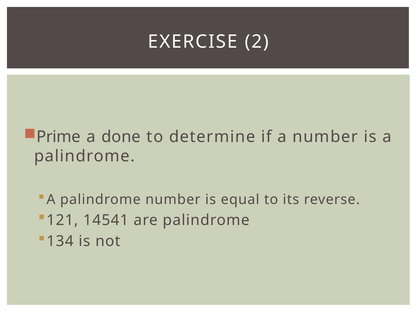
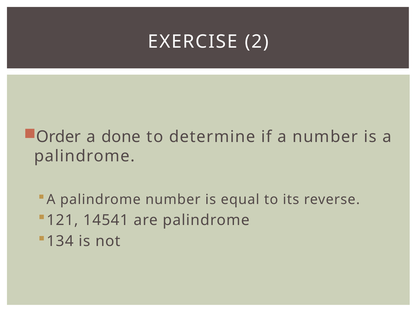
Prime: Prime -> Order (59, 137)
